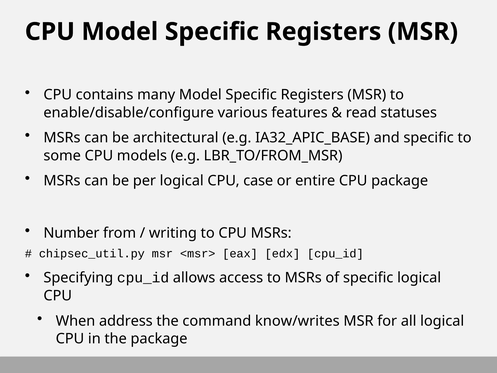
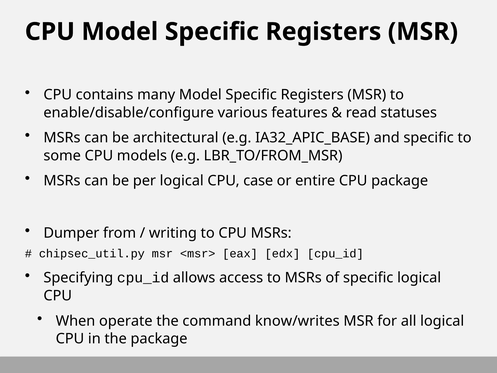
Number: Number -> Dumper (71, 233)
address: address -> operate (126, 321)
